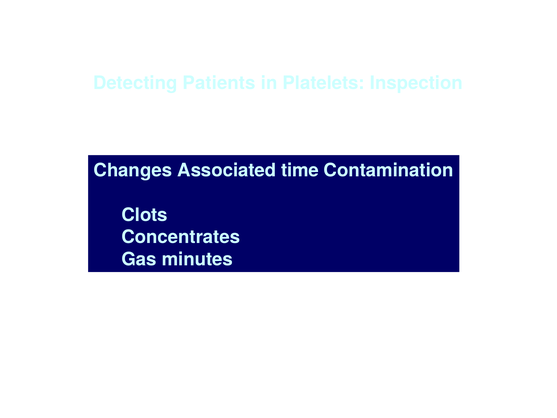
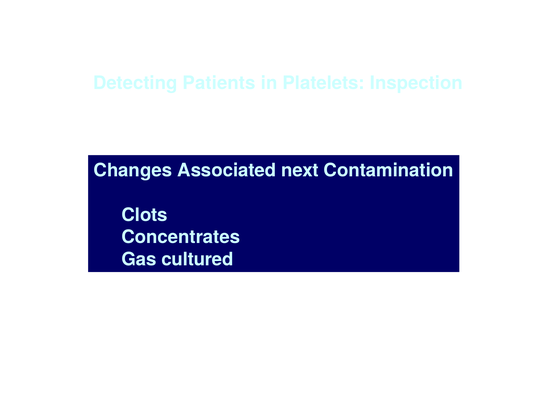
time: time -> next (300, 170)
minutes: minutes -> cultured (197, 259)
